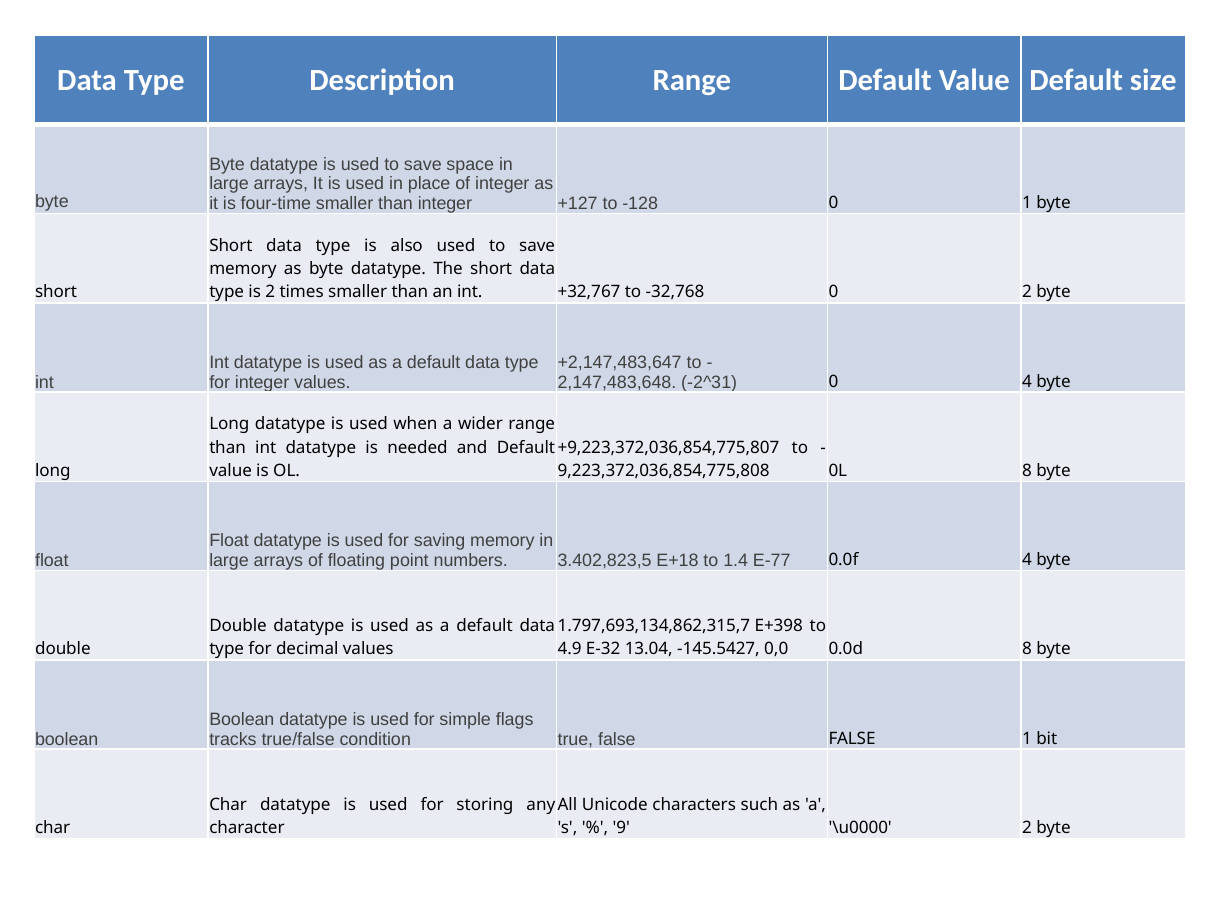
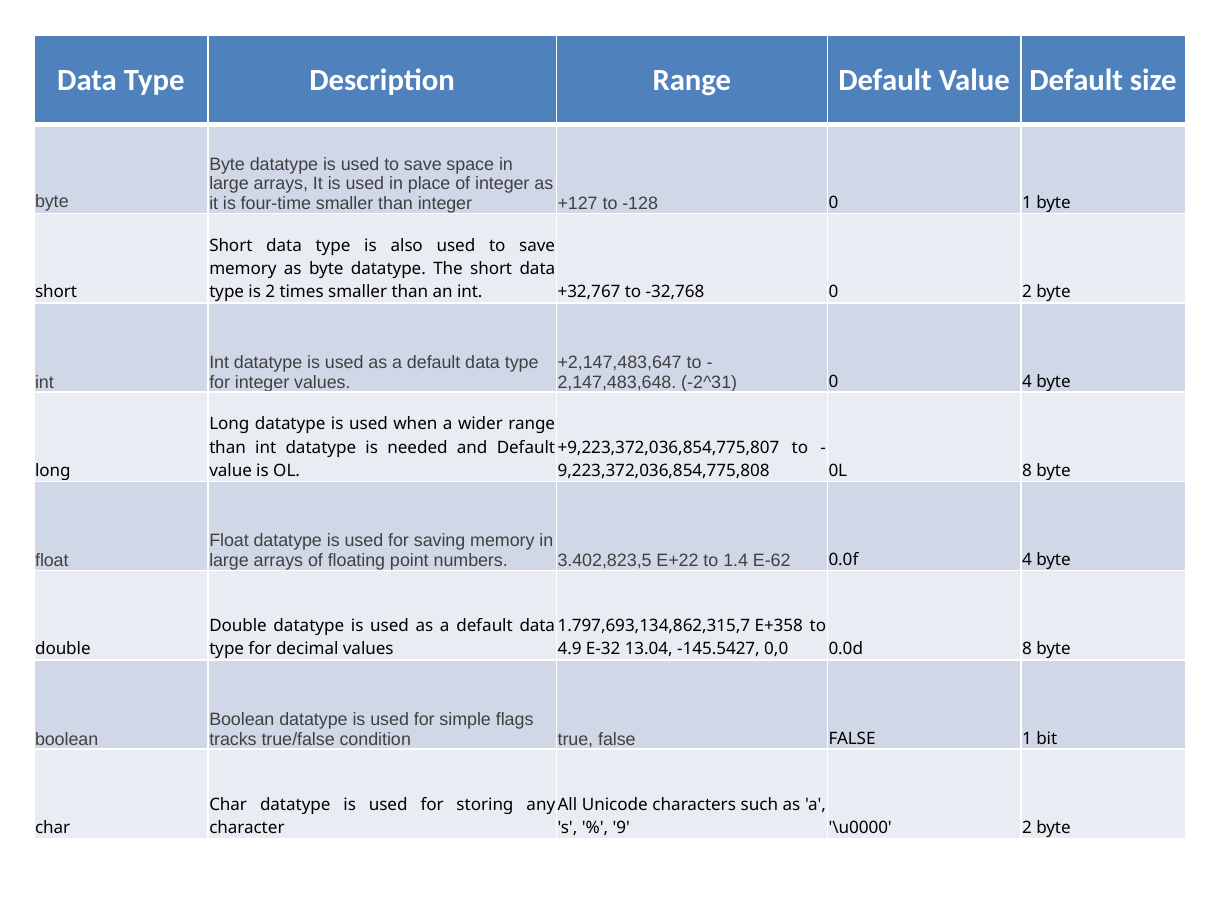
E+18: E+18 -> E+22 (677, 561)
E-77: E-77 -> E-62 (772, 561)
E+398: E+398 -> E+358 (779, 626)
